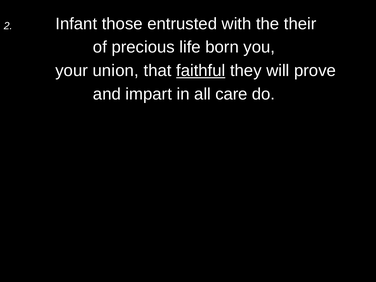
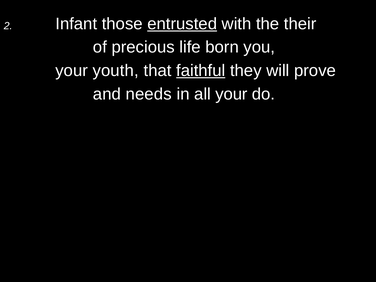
entrusted underline: none -> present (182, 24)
union: union -> youth (116, 71)
impart: impart -> needs (149, 94)
all care: care -> your (231, 94)
